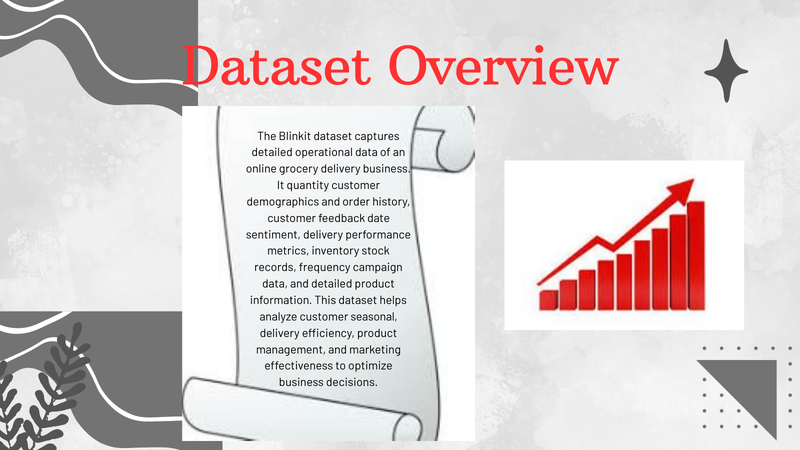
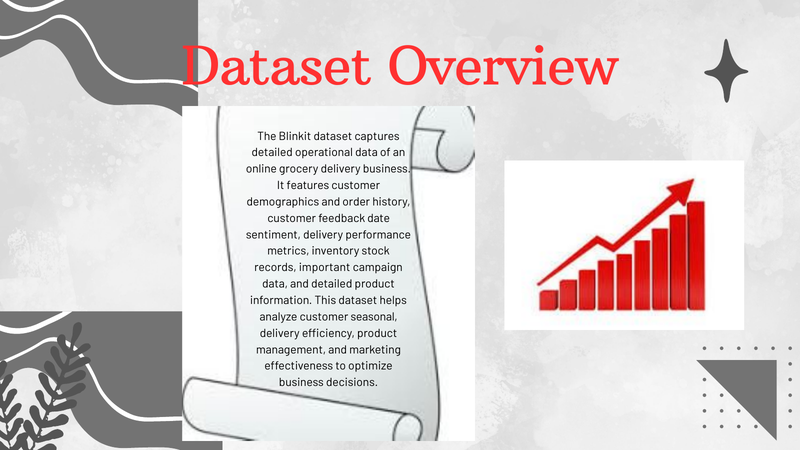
quantity: quantity -> features (308, 185)
frequency: frequency -> important (325, 268)
